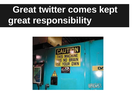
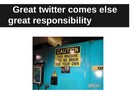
kept: kept -> else (108, 10)
